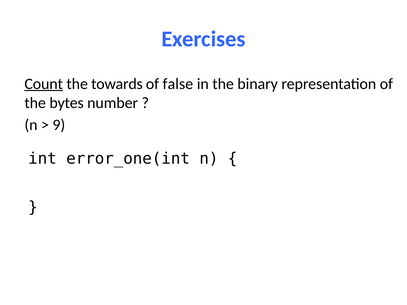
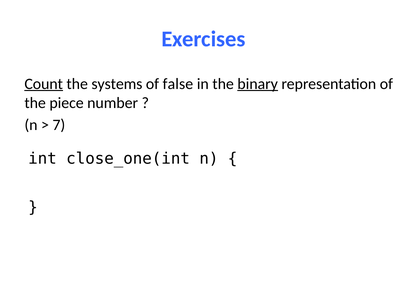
towards: towards -> systems (117, 84)
binary underline: none -> present (258, 84)
bytes: bytes -> piece (67, 103)
9: 9 -> 7 (59, 125)
error_one(int: error_one(int -> close_one(int (128, 159)
